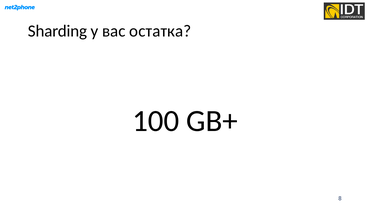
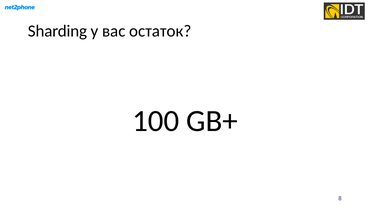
остатка: остатка -> остаток (160, 31)
